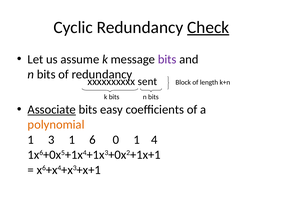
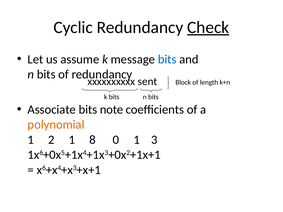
bits colour: purple -> blue (167, 59)
Associate underline: present -> none (52, 110)
easy: easy -> note (112, 110)
3: 3 -> 2 (51, 140)
6: 6 -> 8 (93, 140)
4: 4 -> 3 (154, 140)
